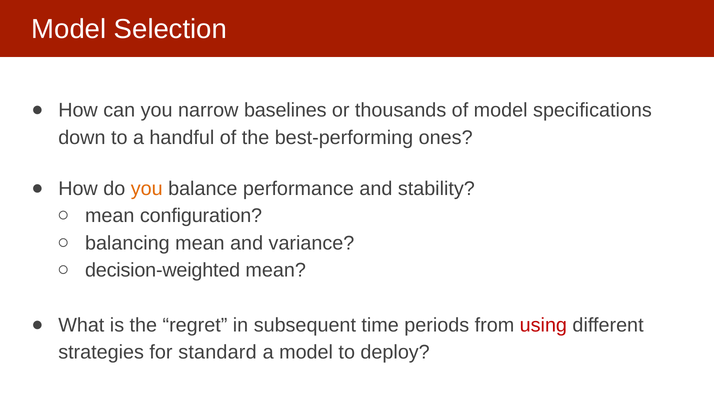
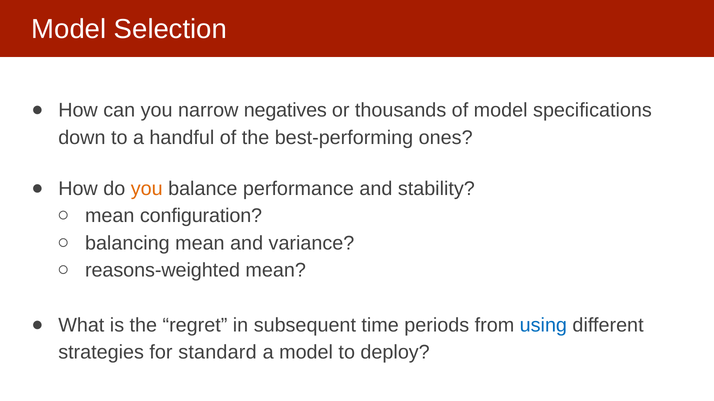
baselines: baselines -> negatives (285, 110)
decision-weighted: decision-weighted -> reasons-weighted (163, 271)
using colour: red -> blue (543, 326)
